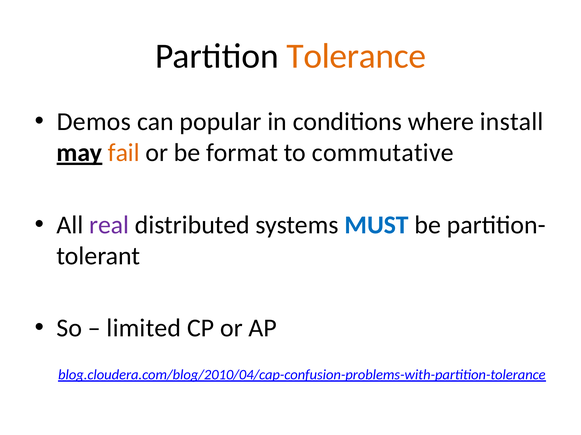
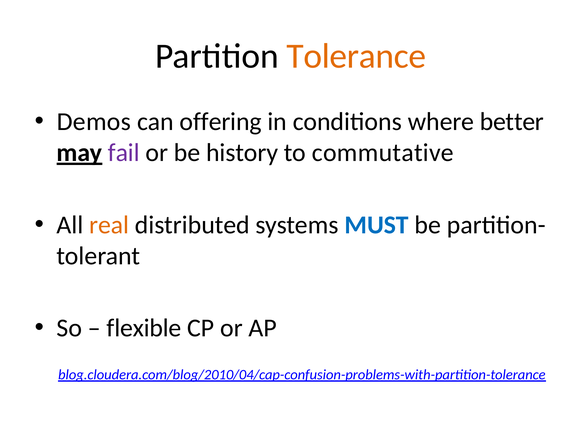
popular: popular -> offering (221, 122)
install: install -> better (512, 122)
fail colour: orange -> purple (124, 153)
format: format -> history (242, 153)
real colour: purple -> orange (109, 225)
limited: limited -> flexible (144, 329)
